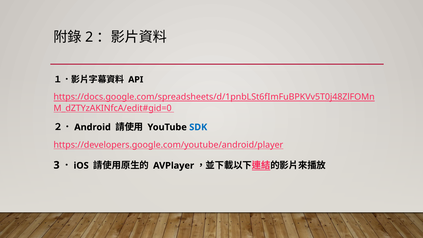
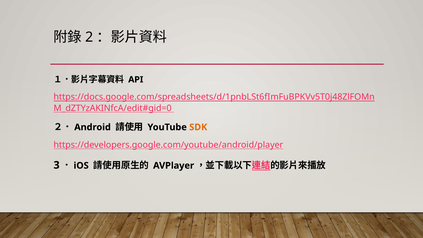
SDK colour: blue -> orange (198, 127)
